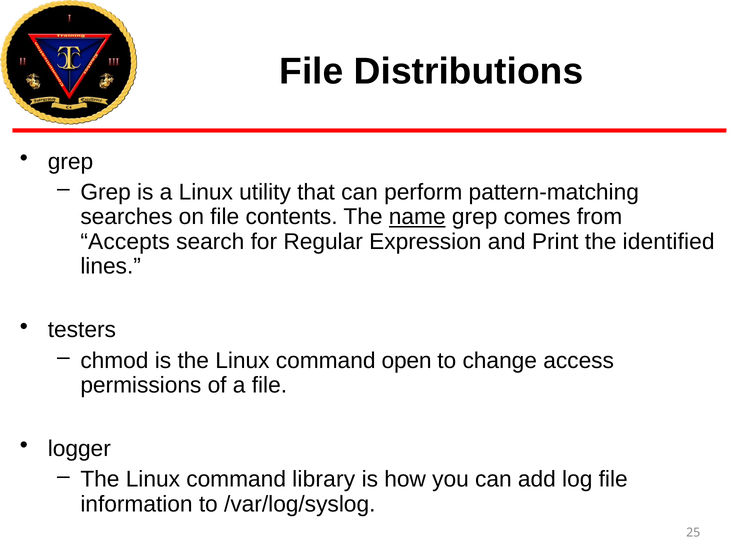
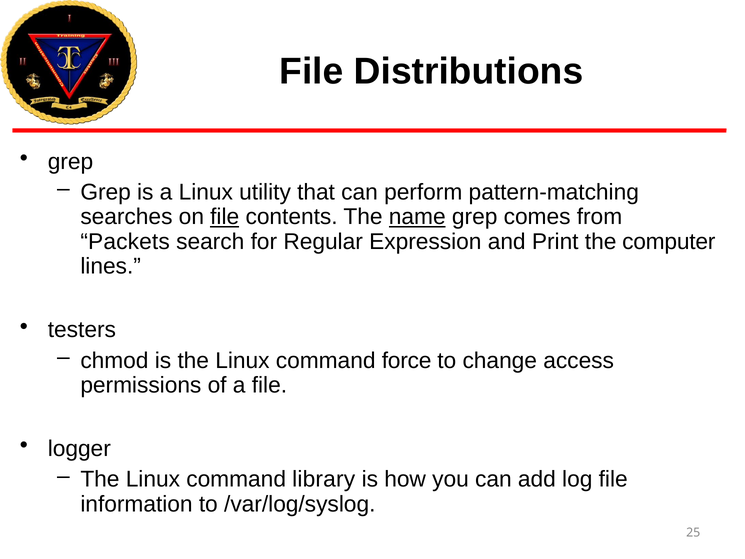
file underline: none -> present (225, 217)
Accepts: Accepts -> Packets (125, 241)
identified: identified -> computer (669, 241)
open: open -> force (407, 360)
